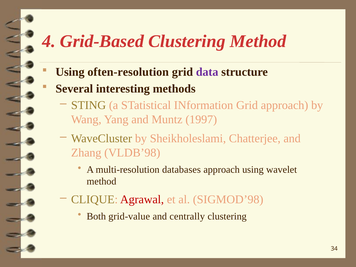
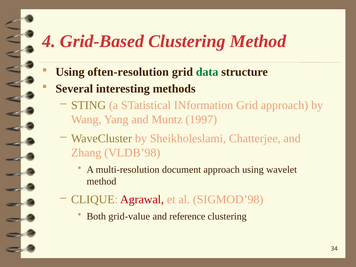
data colour: purple -> green (207, 72)
databases: databases -> document (182, 170)
centrally: centrally -> reference (187, 216)
